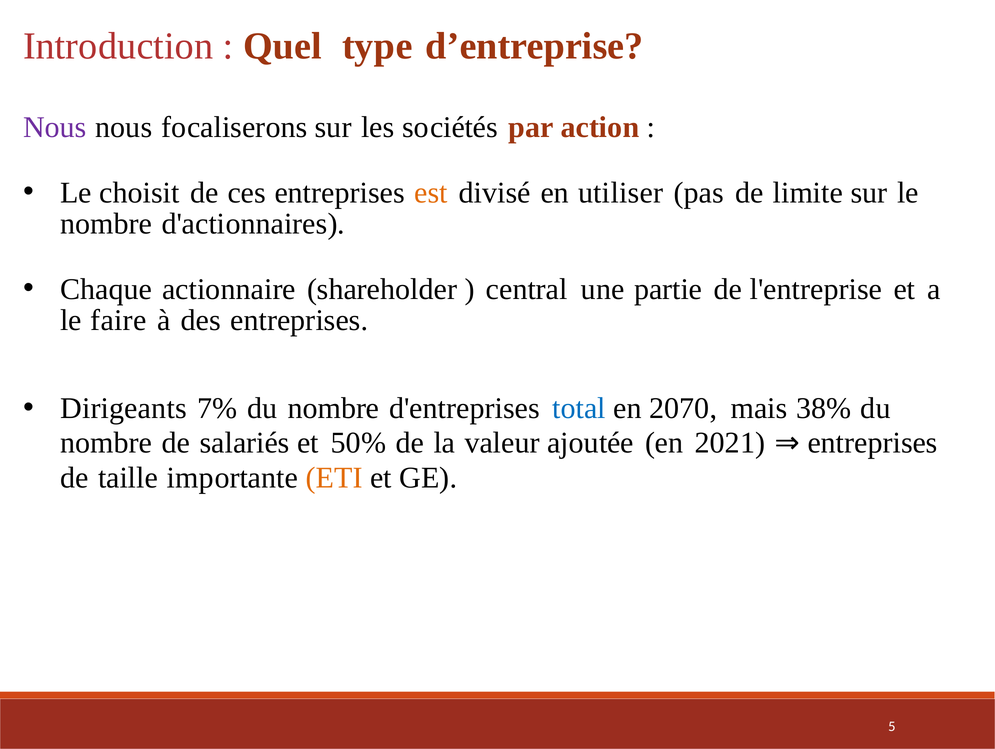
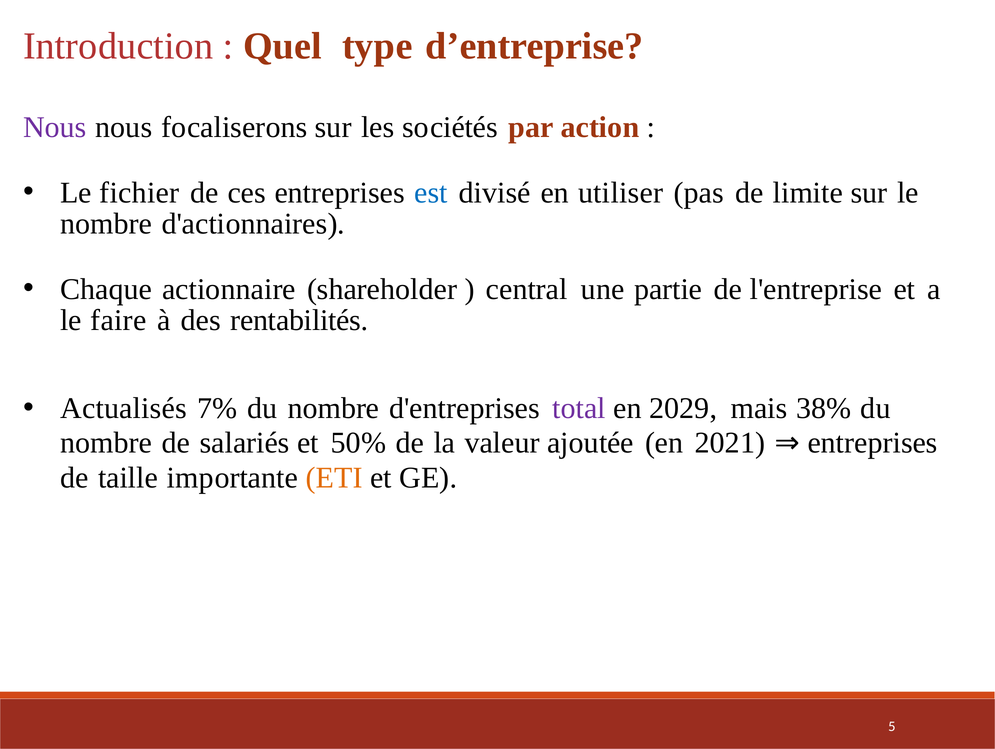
choisit: choisit -> fichier (139, 193)
est colour: orange -> blue (431, 193)
des entreprises: entreprises -> rentabilités (299, 320)
Dirigeants: Dirigeants -> Actualisés (123, 409)
total colour: blue -> purple (579, 409)
2070: 2070 -> 2029 (683, 409)
